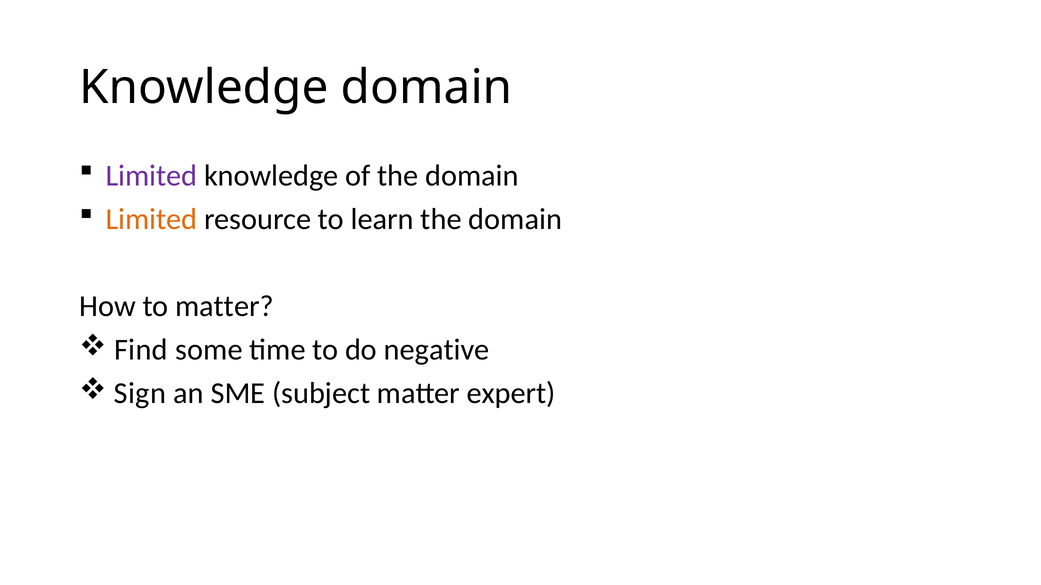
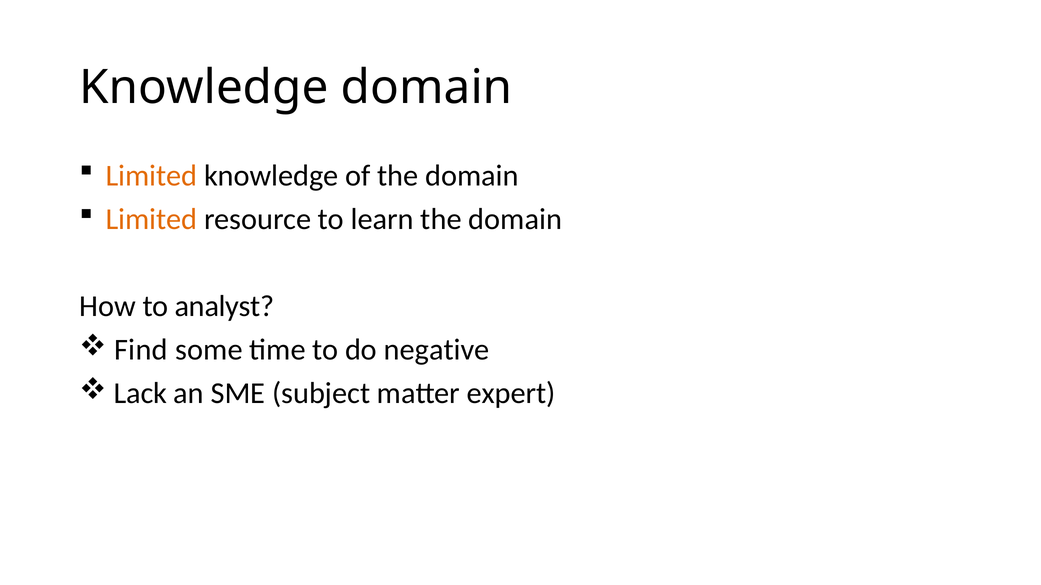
Limited colour: purple -> orange (152, 176)
to matter: matter -> analyst (225, 307)
Sign: Sign -> Lack (140, 394)
